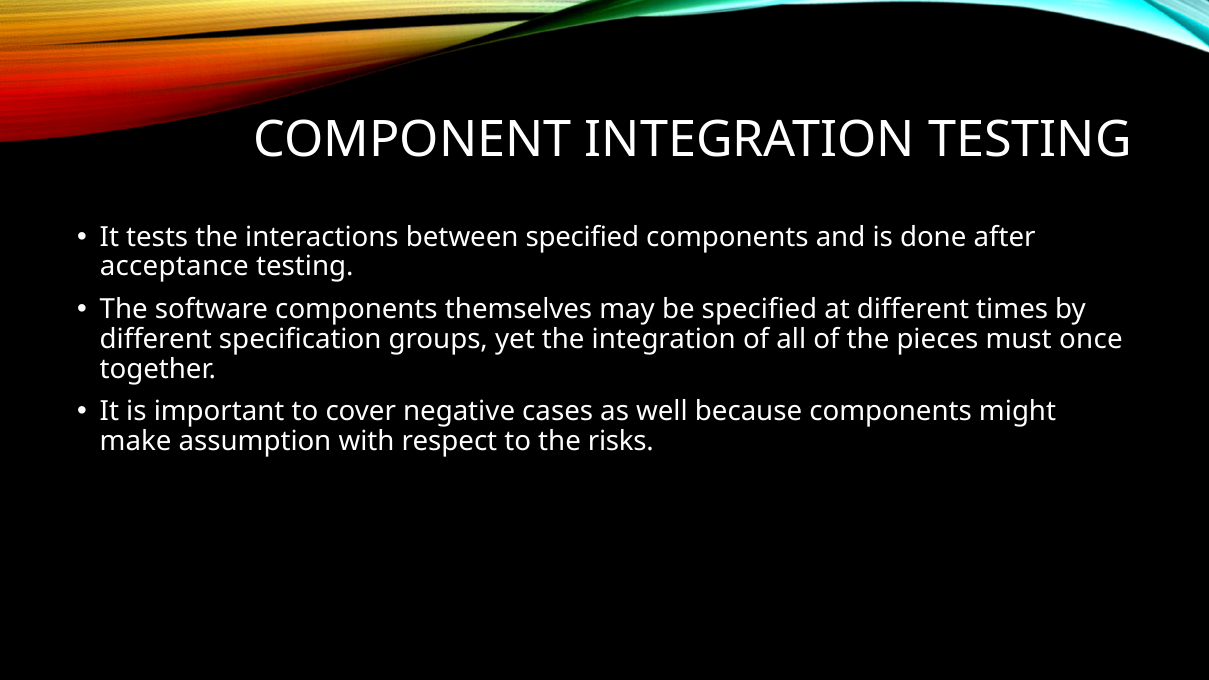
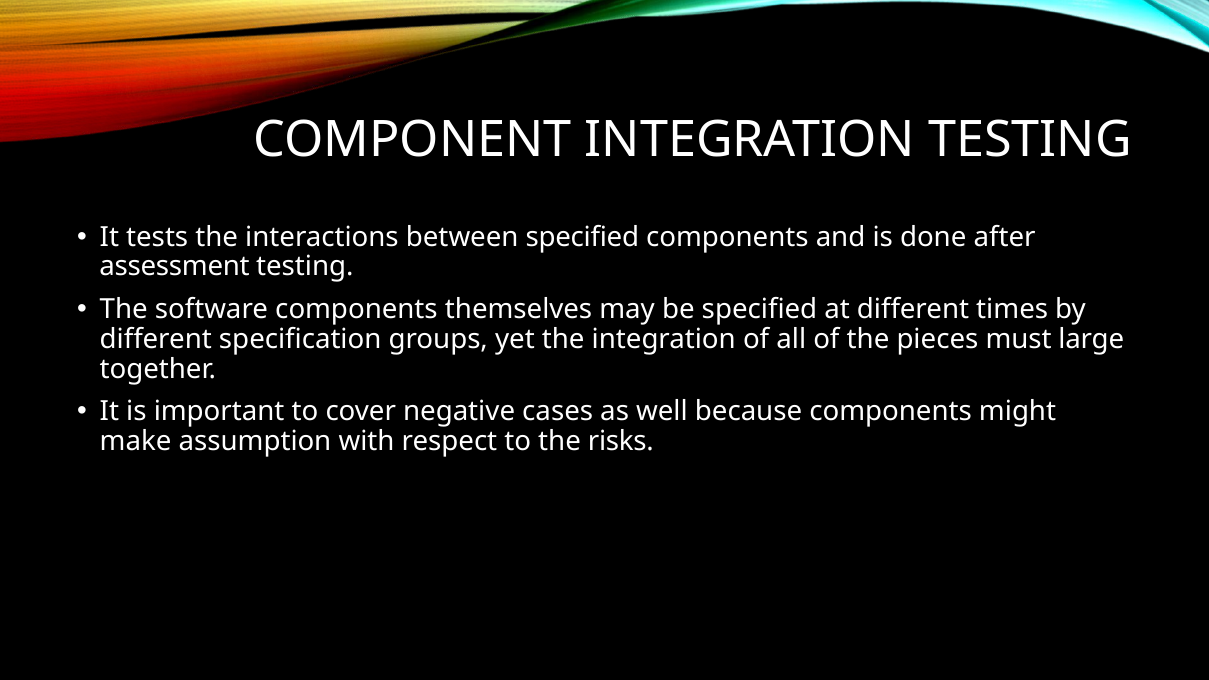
acceptance: acceptance -> assessment (174, 267)
once: once -> large (1091, 339)
